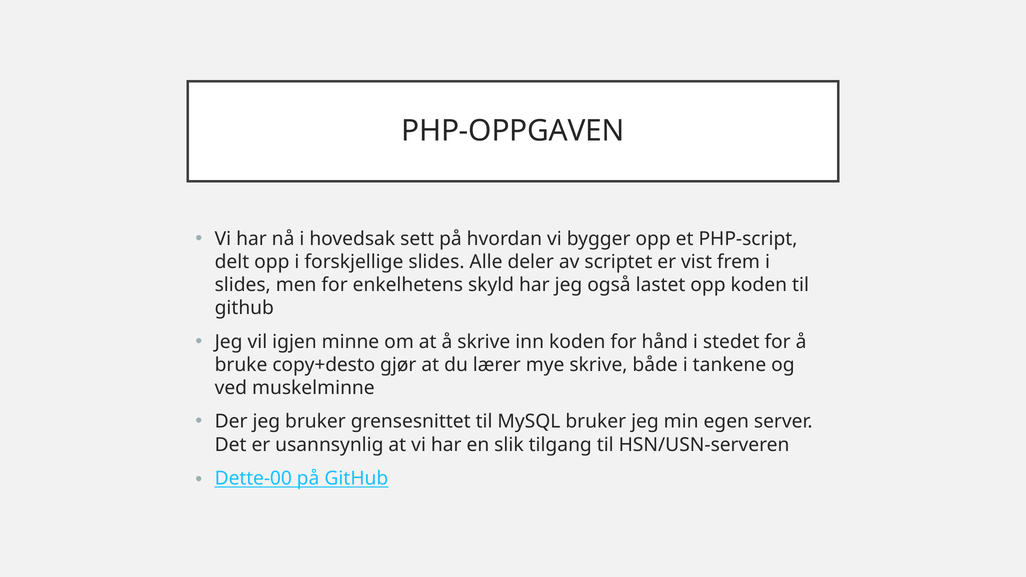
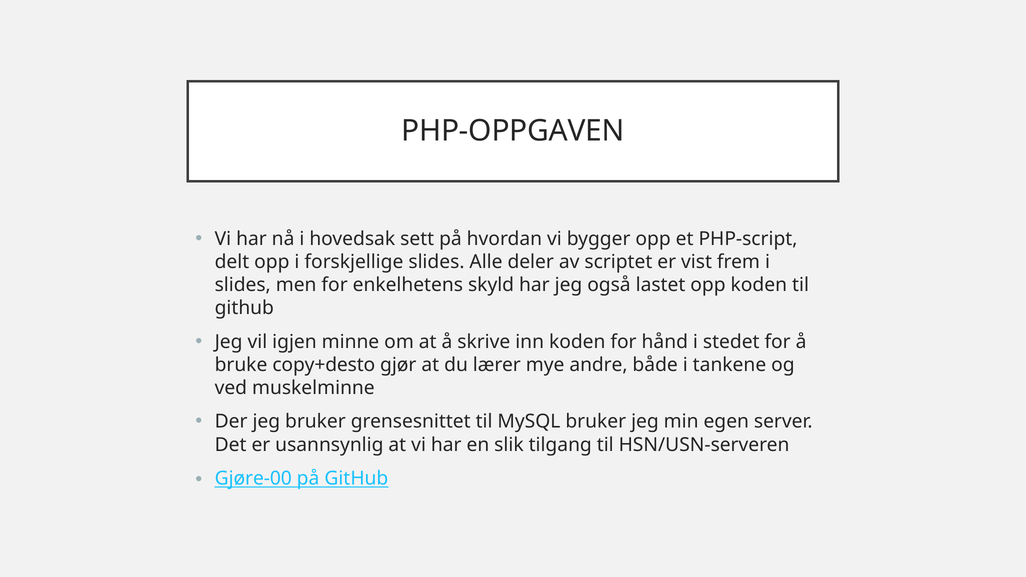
mye skrive: skrive -> andre (598, 365)
Dette-00: Dette-00 -> Gjøre-00 (253, 479)
